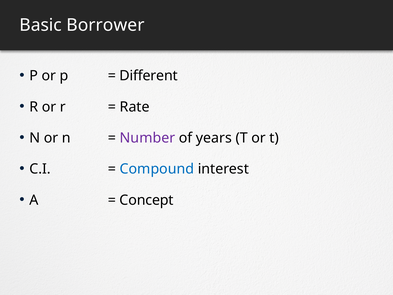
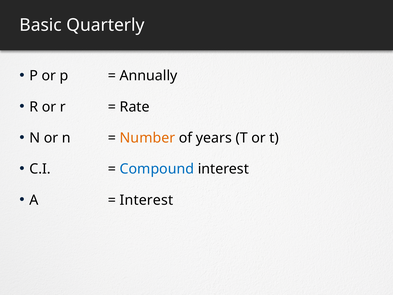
Borrower: Borrower -> Quarterly (105, 25)
Different: Different -> Annually (149, 76)
Number colour: purple -> orange (147, 138)
Concept: Concept -> Interest (146, 200)
